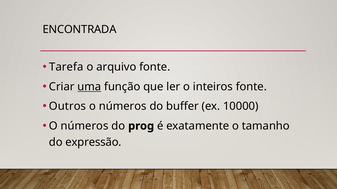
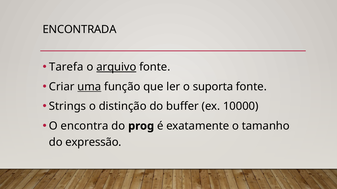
arquivo underline: none -> present (116, 67)
inteiros: inteiros -> suporta (213, 87)
Outros: Outros -> Strings (68, 107)
números: números -> distinção (123, 107)
números: números -> encontra (85, 126)
